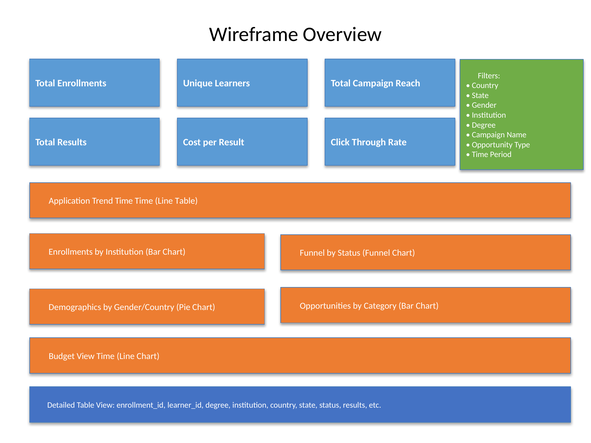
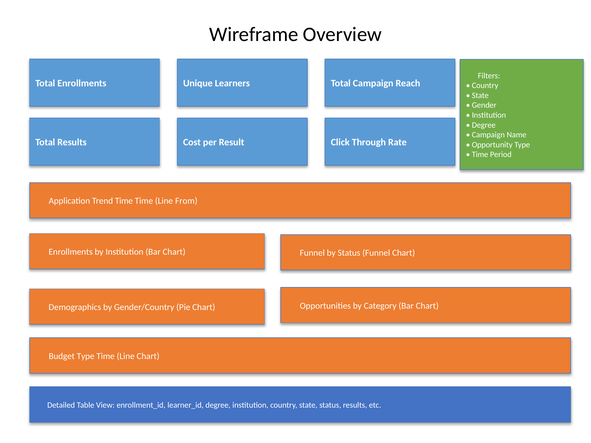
Line Table: Table -> From (186, 201)
View: View -> Type (86, 356)
